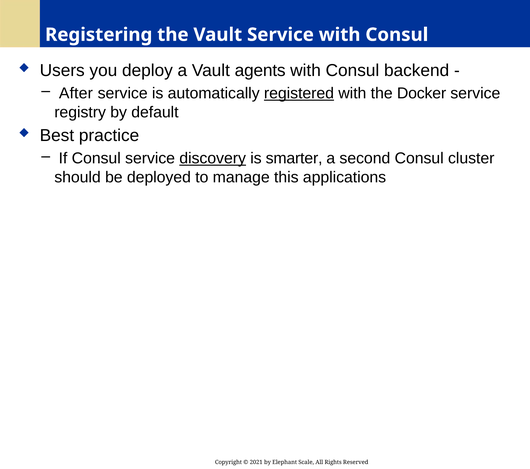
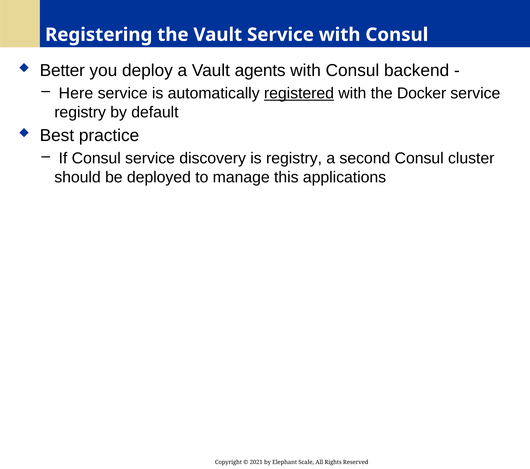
Users: Users -> Better (62, 70)
After: After -> Here (76, 93)
discovery underline: present -> none (213, 158)
is smarter: smarter -> registry (294, 158)
